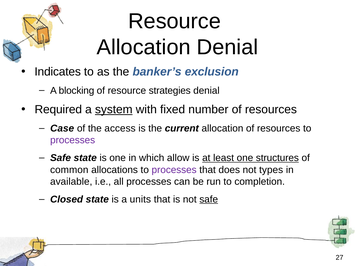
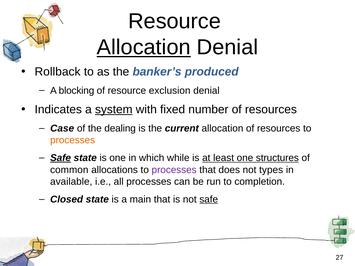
Allocation underline: none -> present (144, 47)
Indicates: Indicates -> Rollback (58, 72)
exclusion: exclusion -> produced (212, 72)
strategies: strategies -> exclusion (170, 91)
Required: Required -> Indicates (58, 110)
access: access -> dealing (120, 128)
processes colour: purple -> orange (73, 140)
Safe underline: none -> present (61, 158)
allow: allow -> while (178, 158)
units: units -> main (140, 199)
